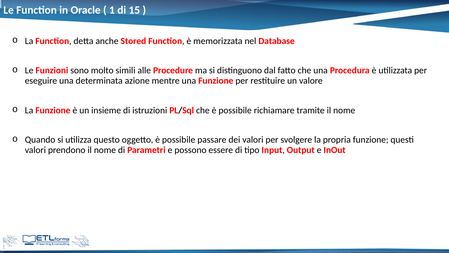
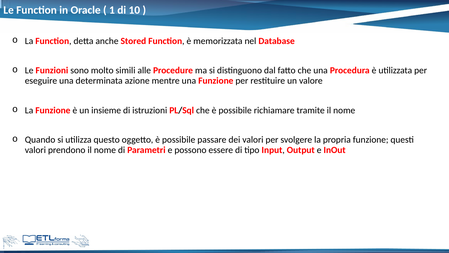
15: 15 -> 10 (134, 10)
